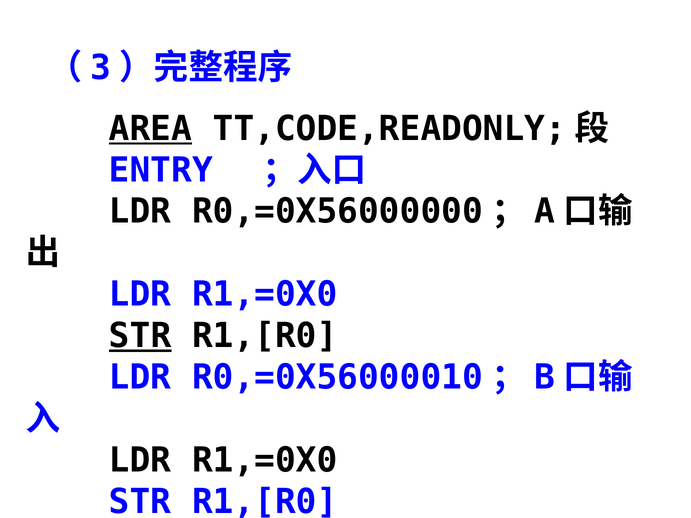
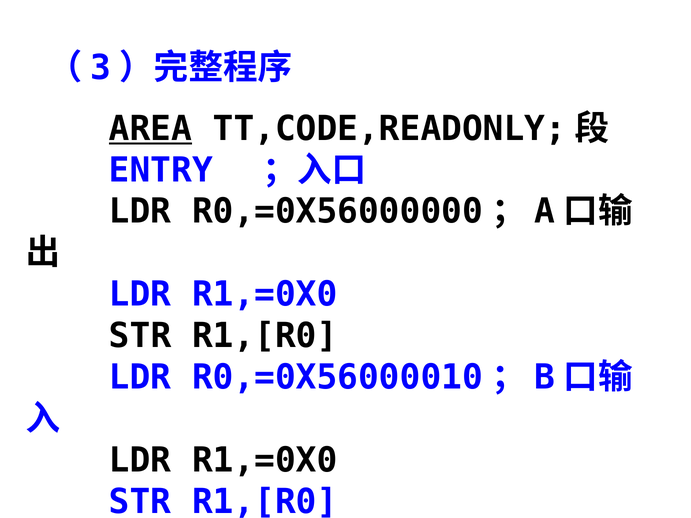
STR underline: present -> none (140, 336)
